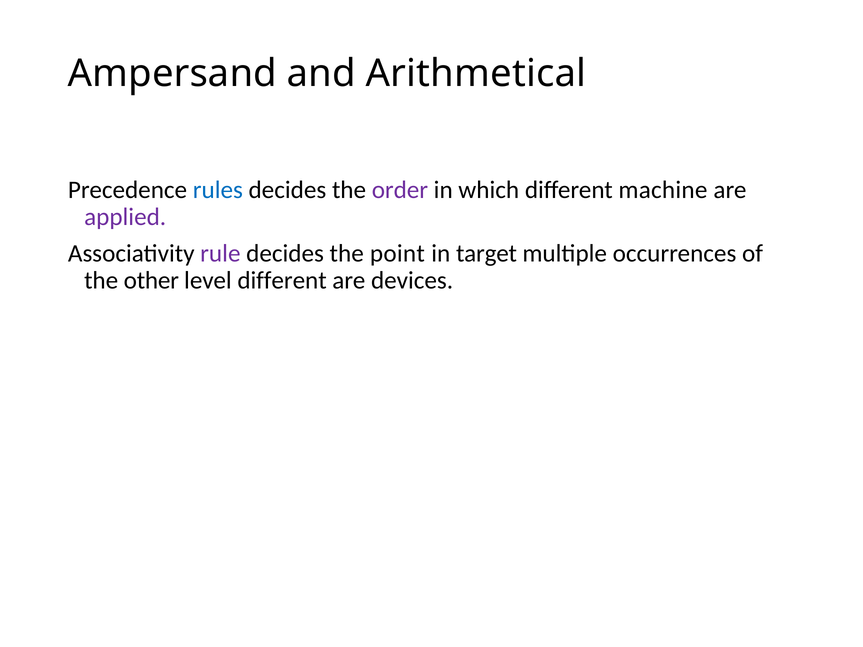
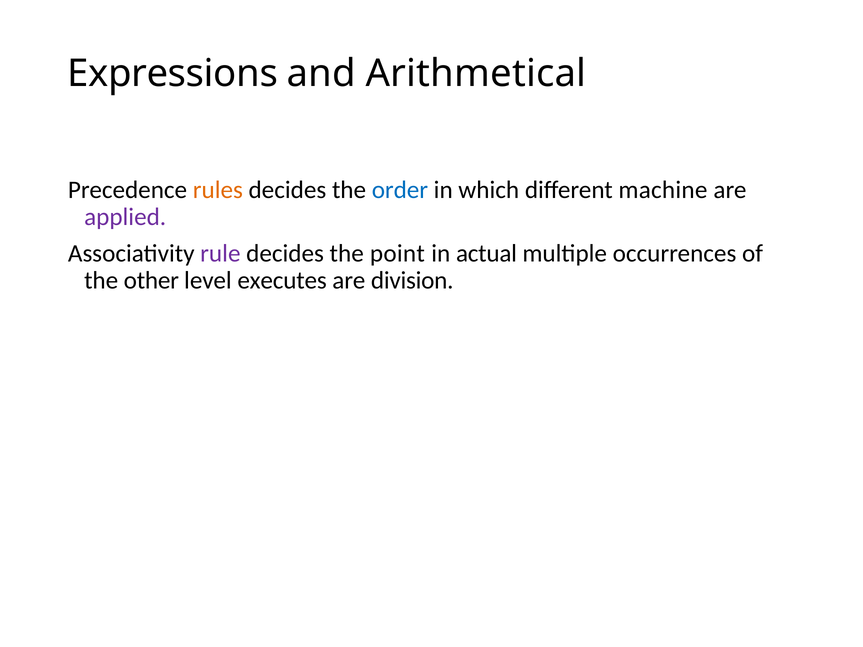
Ampersand: Ampersand -> Expressions (173, 74)
rules colour: blue -> orange (218, 190)
order colour: purple -> blue (400, 190)
target: target -> actual (487, 253)
level different: different -> executes (282, 281)
devices: devices -> division (412, 281)
